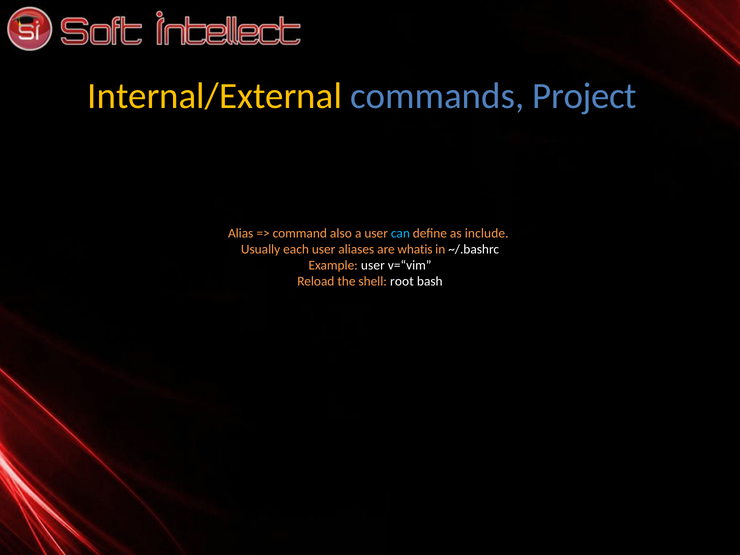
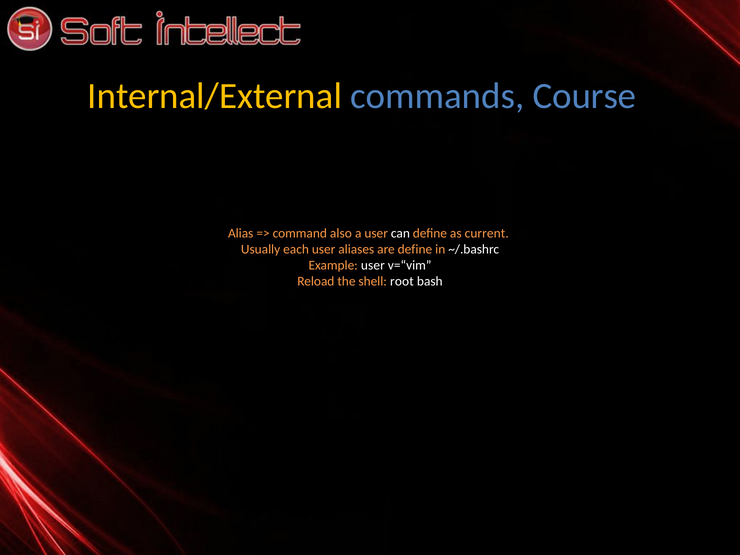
Project: Project -> Course (584, 96)
can colour: light blue -> white (400, 233)
include: include -> current (487, 233)
are whatis: whatis -> define (415, 249)
